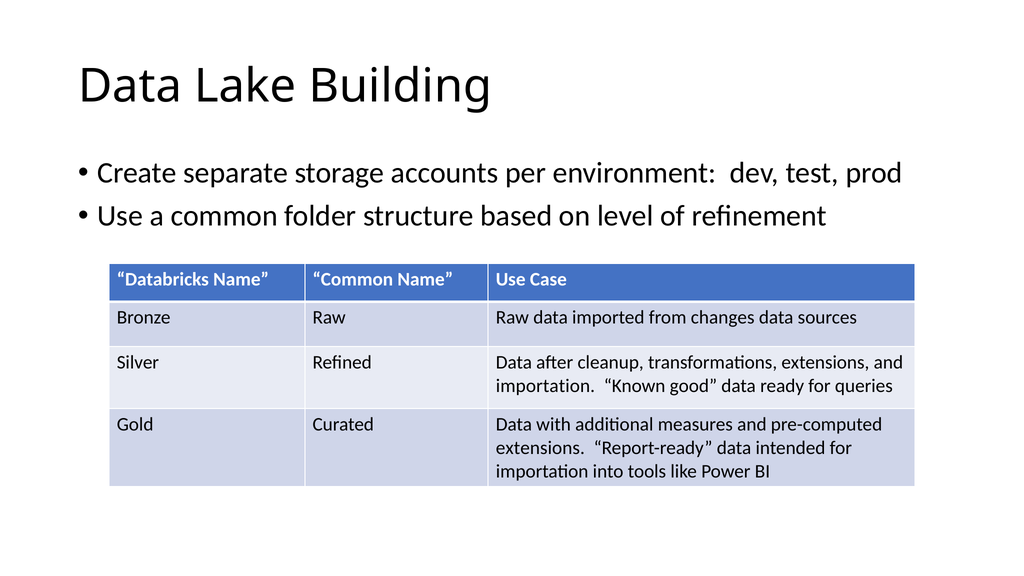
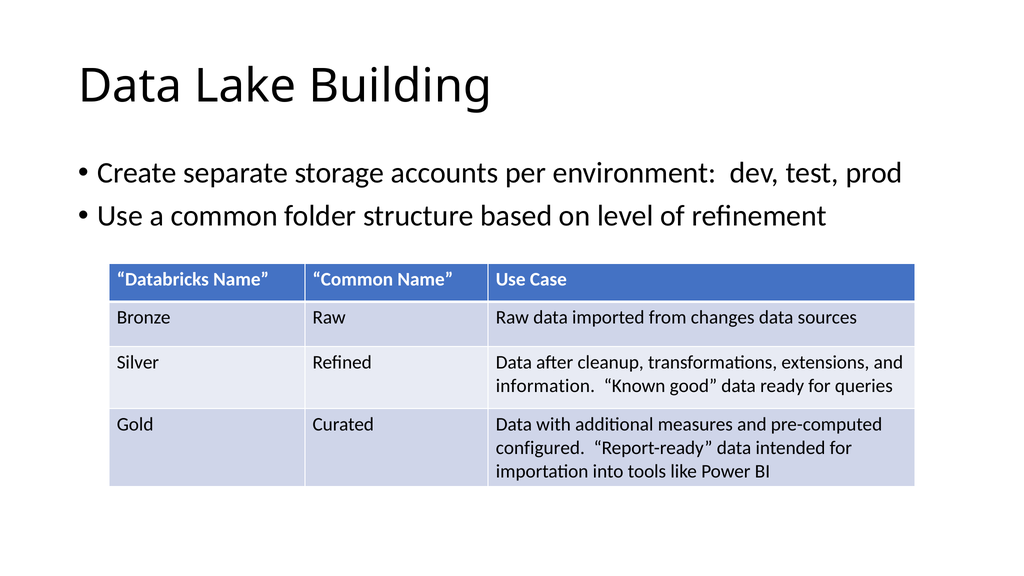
importation: importation -> information (545, 386)
extensions: extensions -> configured (540, 448)
